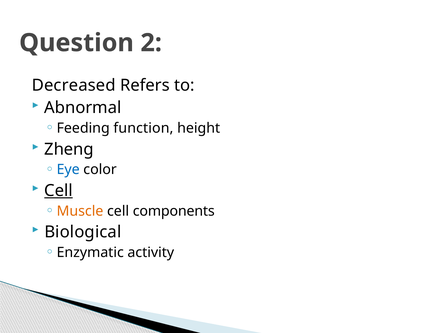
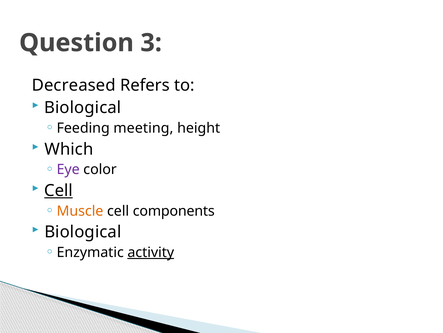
2: 2 -> 3 (151, 43)
Abnormal: Abnormal -> Biological (83, 107)
function: function -> meeting (143, 128)
Zheng: Zheng -> Which (69, 149)
Eye colour: blue -> purple (68, 169)
activity underline: none -> present (151, 252)
